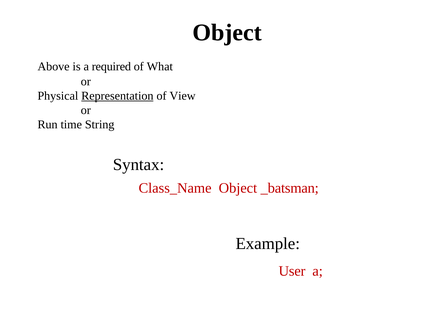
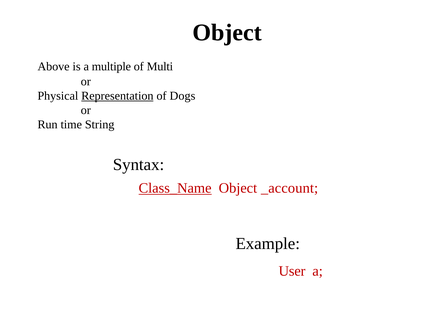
required: required -> multiple (111, 67)
What: What -> Multi (160, 67)
View: View -> Dogs (183, 96)
Class_Name underline: none -> present (175, 189)
_batsman: _batsman -> _account (290, 189)
